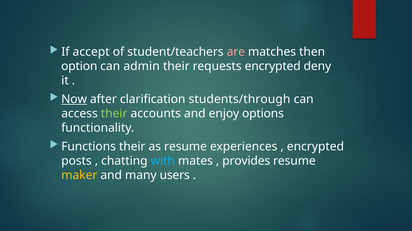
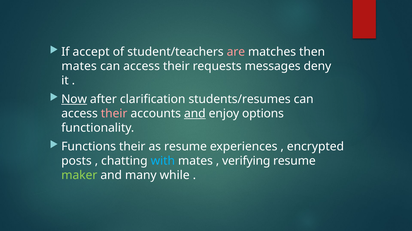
option: option -> mates (79, 66)
admin: admin -> access (142, 66)
requests encrypted: encrypted -> messages (273, 66)
students/through: students/through -> students/resumes (240, 100)
their colour: light green -> pink (114, 114)
and underline: none -> present (195, 114)
provides: provides -> verifying (246, 161)
maker colour: yellow -> light green (79, 176)
users: users -> while (175, 176)
